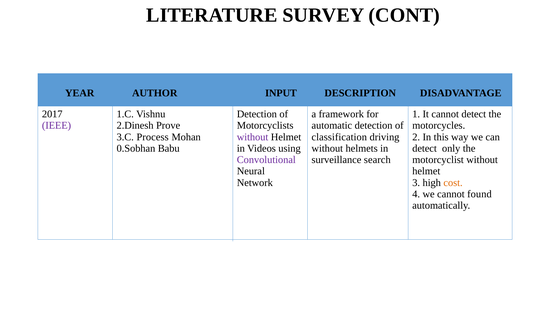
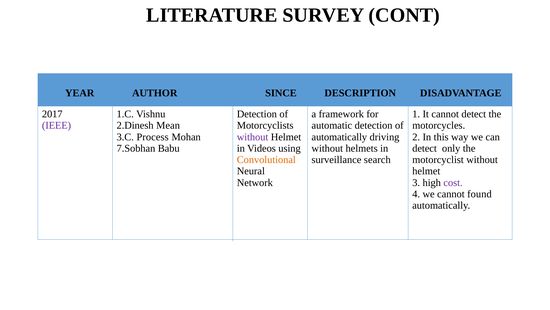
INPUT: INPUT -> SINCE (281, 93)
Prove: Prove -> Mean (168, 125)
classification: classification -> automatically (339, 137)
0.Sobhan: 0.Sobhan -> 7.Sobhan (136, 148)
Convolutional colour: purple -> orange (266, 160)
cost colour: orange -> purple (453, 182)
